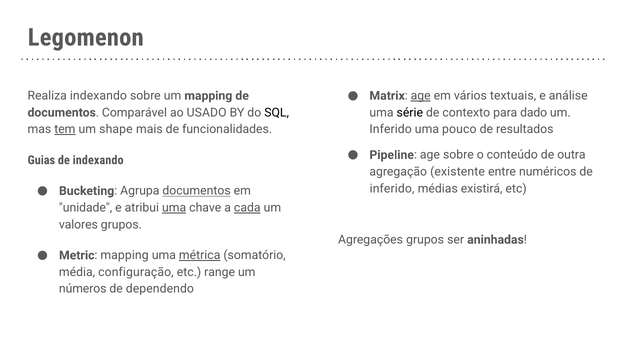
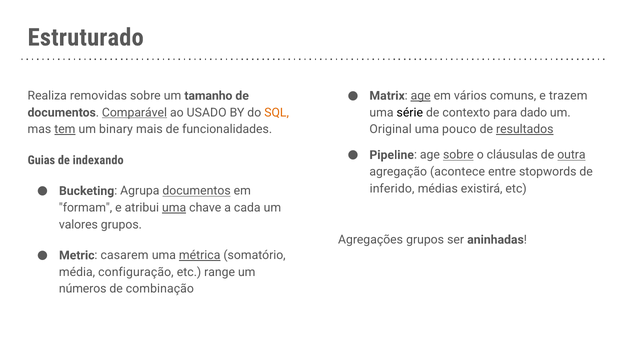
Legomenon: Legomenon -> Estruturado (86, 38)
textuais: textuais -> comuns (513, 96)
análise: análise -> trazem (568, 96)
Realiza indexando: indexando -> removidas (98, 96)
um mapping: mapping -> tamanho (208, 96)
Comparável underline: none -> present (135, 113)
SQL colour: black -> orange (277, 113)
shape: shape -> binary (116, 129)
Inferido: Inferido -> Original (391, 129)
resultados underline: none -> present (525, 129)
sobre underline: none -> present (458, 155)
conteúdo: conteúdo -> cláusulas (512, 155)
outra underline: none -> present (571, 155)
existente: existente -> acontece (458, 172)
numéricos: numéricos -> stopwords (548, 172)
unidade: unidade -> formam (86, 208)
cada underline: present -> none (247, 208)
Metric mapping: mapping -> casarem (125, 255)
dependendo: dependendo -> combinação (160, 289)
